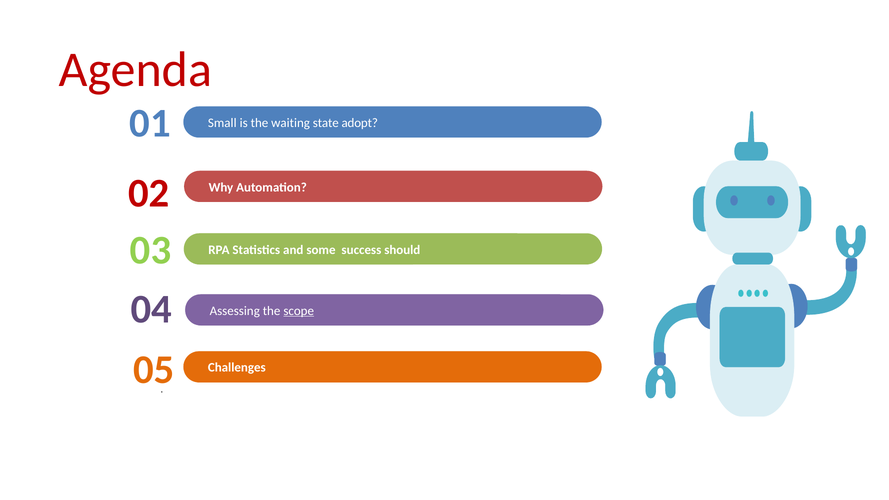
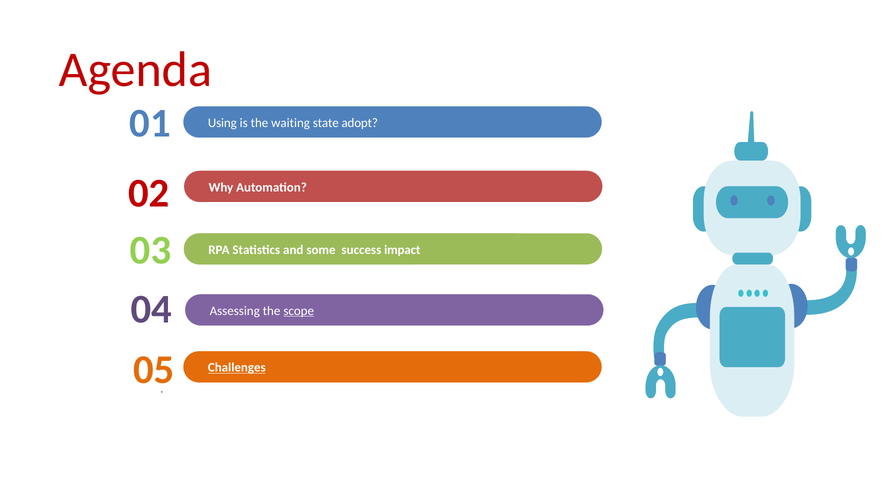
Small: Small -> Using (222, 123)
should: should -> impact (402, 250)
Challenges underline: none -> present (237, 368)
